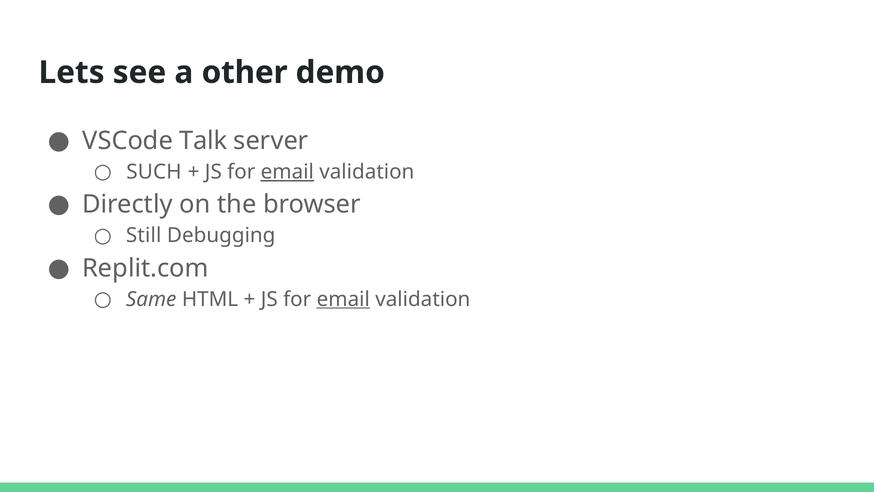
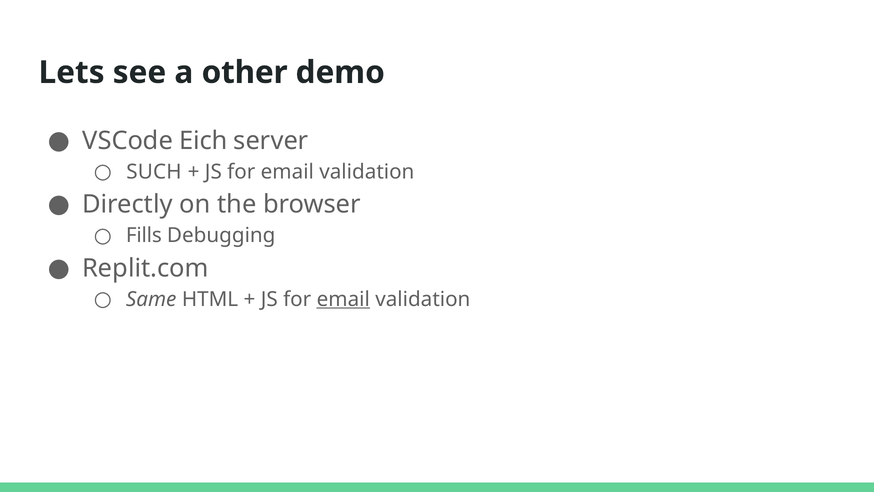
Talk: Talk -> Eich (203, 141)
email underline: present -> none (287, 172)
Still: Still -> Fills (144, 235)
